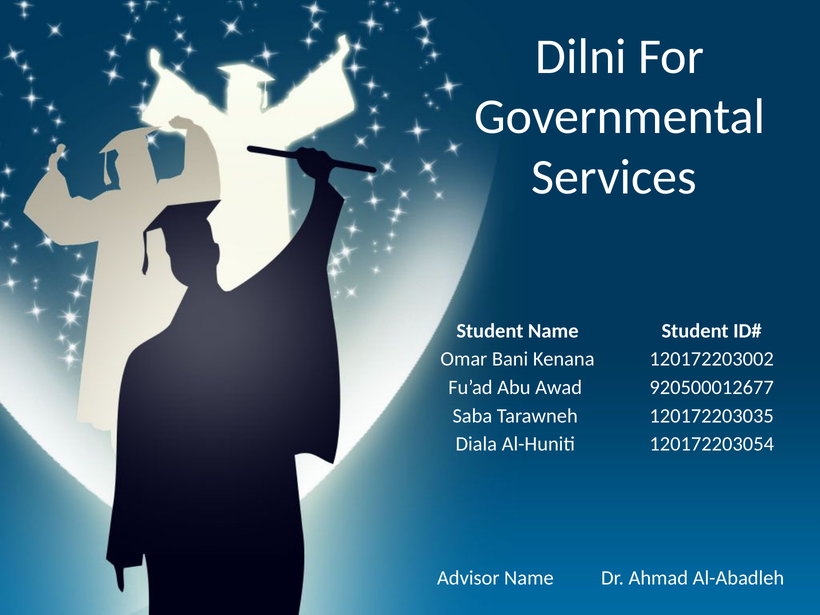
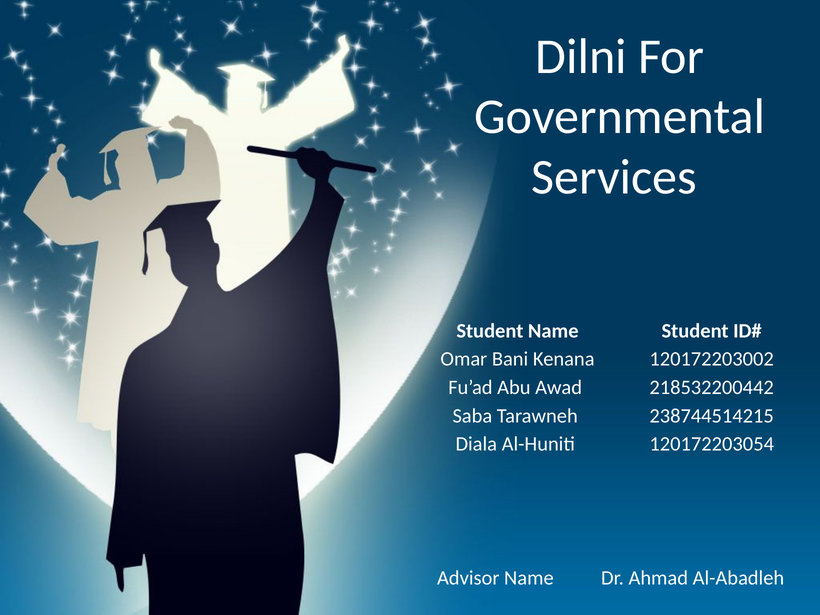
920500012677: 920500012677 -> 218532200442 (712, 387)
120172203035: 120172203035 -> 238744514215 (712, 416)
